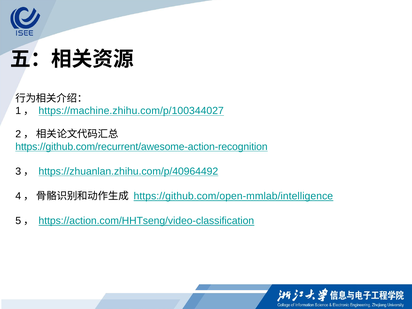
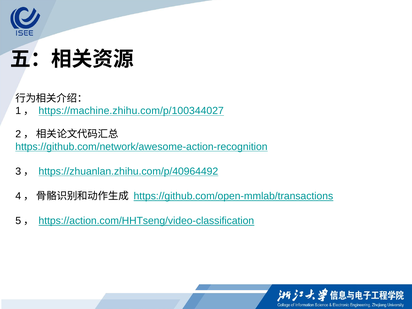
https://github.com/recurrent/awesome-action-recognition: https://github.com/recurrent/awesome-action-recognition -> https://github.com/network/awesome-action-recognition (141, 147)
https://github.com/open-mmlab/intelligence: https://github.com/open-mmlab/intelligence -> https://github.com/open-mmlab/transactions (233, 196)
